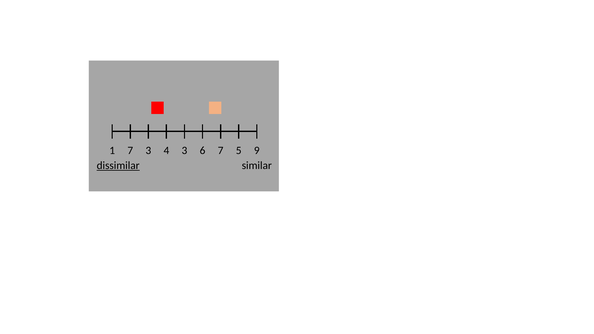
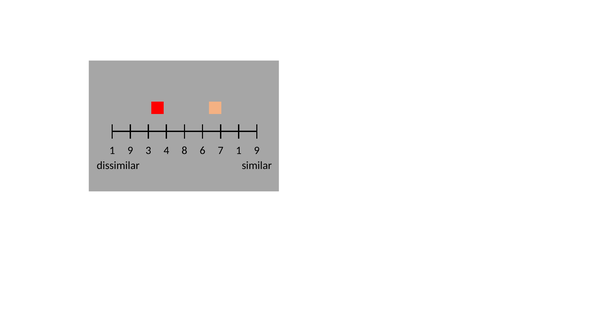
7: 7 -> 9 (130, 151)
4 3: 3 -> 8 (184, 151)
7 5: 5 -> 1 (239, 151)
dissimilar underline: present -> none (118, 166)
